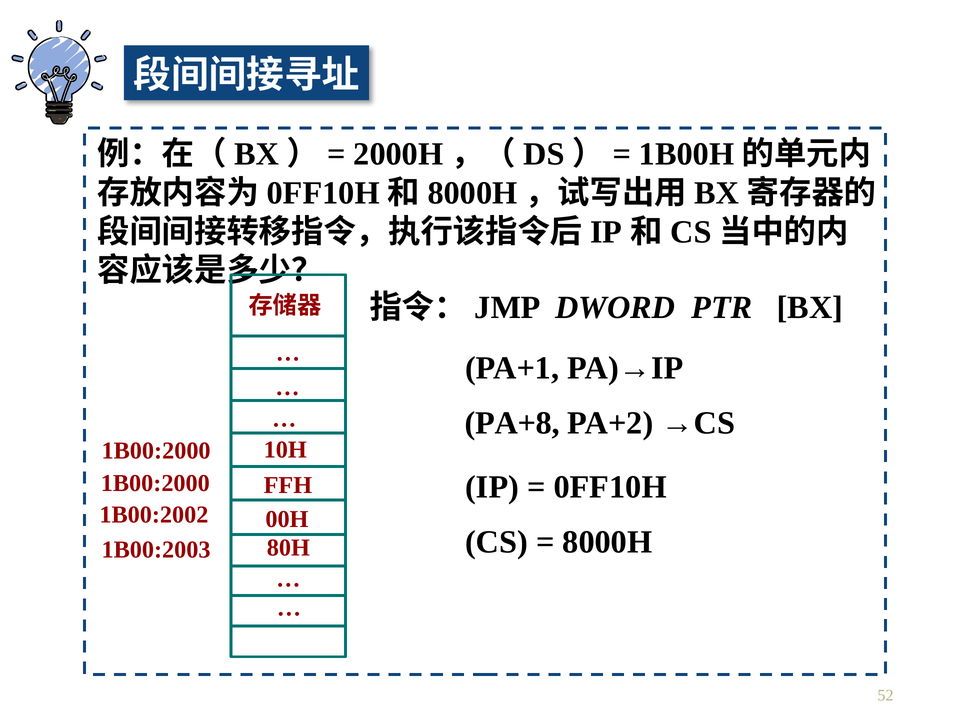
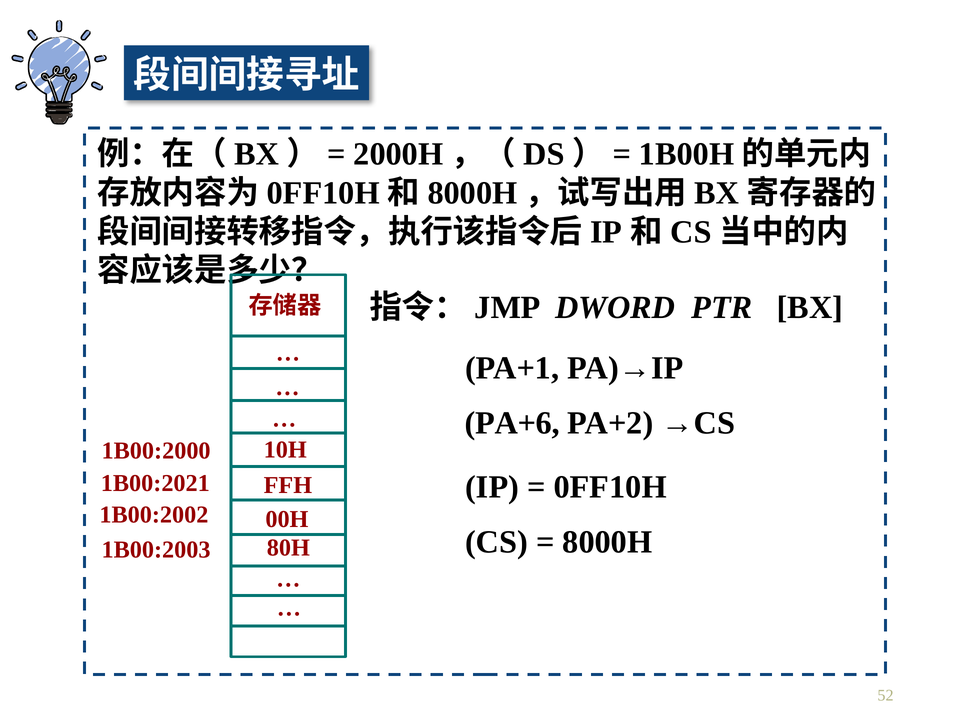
PA+8: PA+8 -> PA+6 (512, 423)
1B00:2000: 1B00:2000 -> 1B00:2021 (155, 483)
